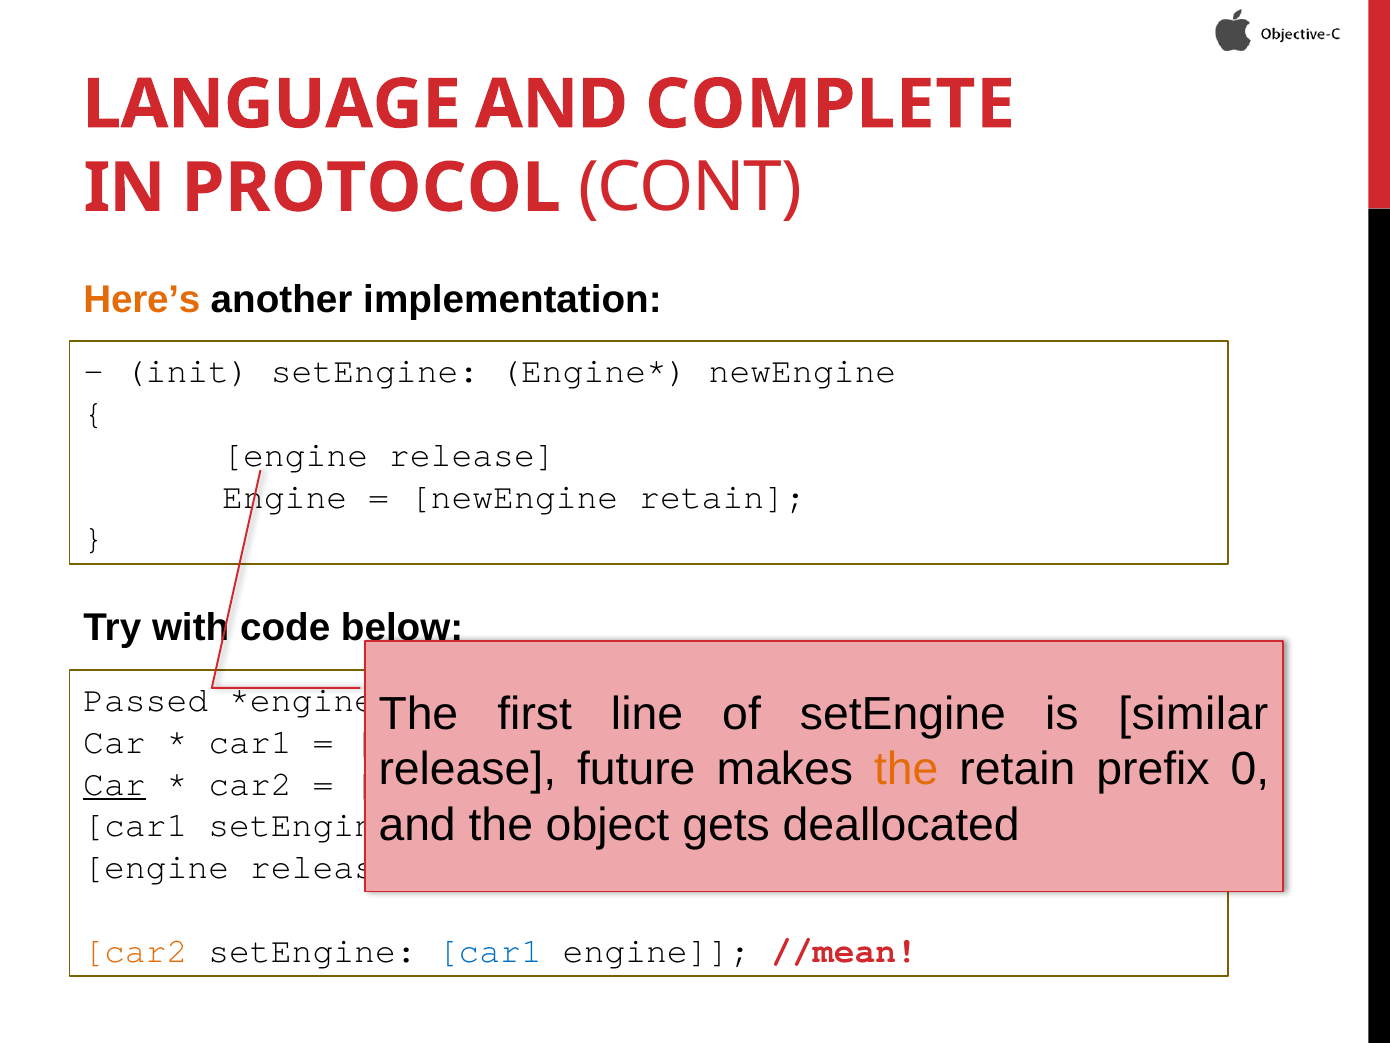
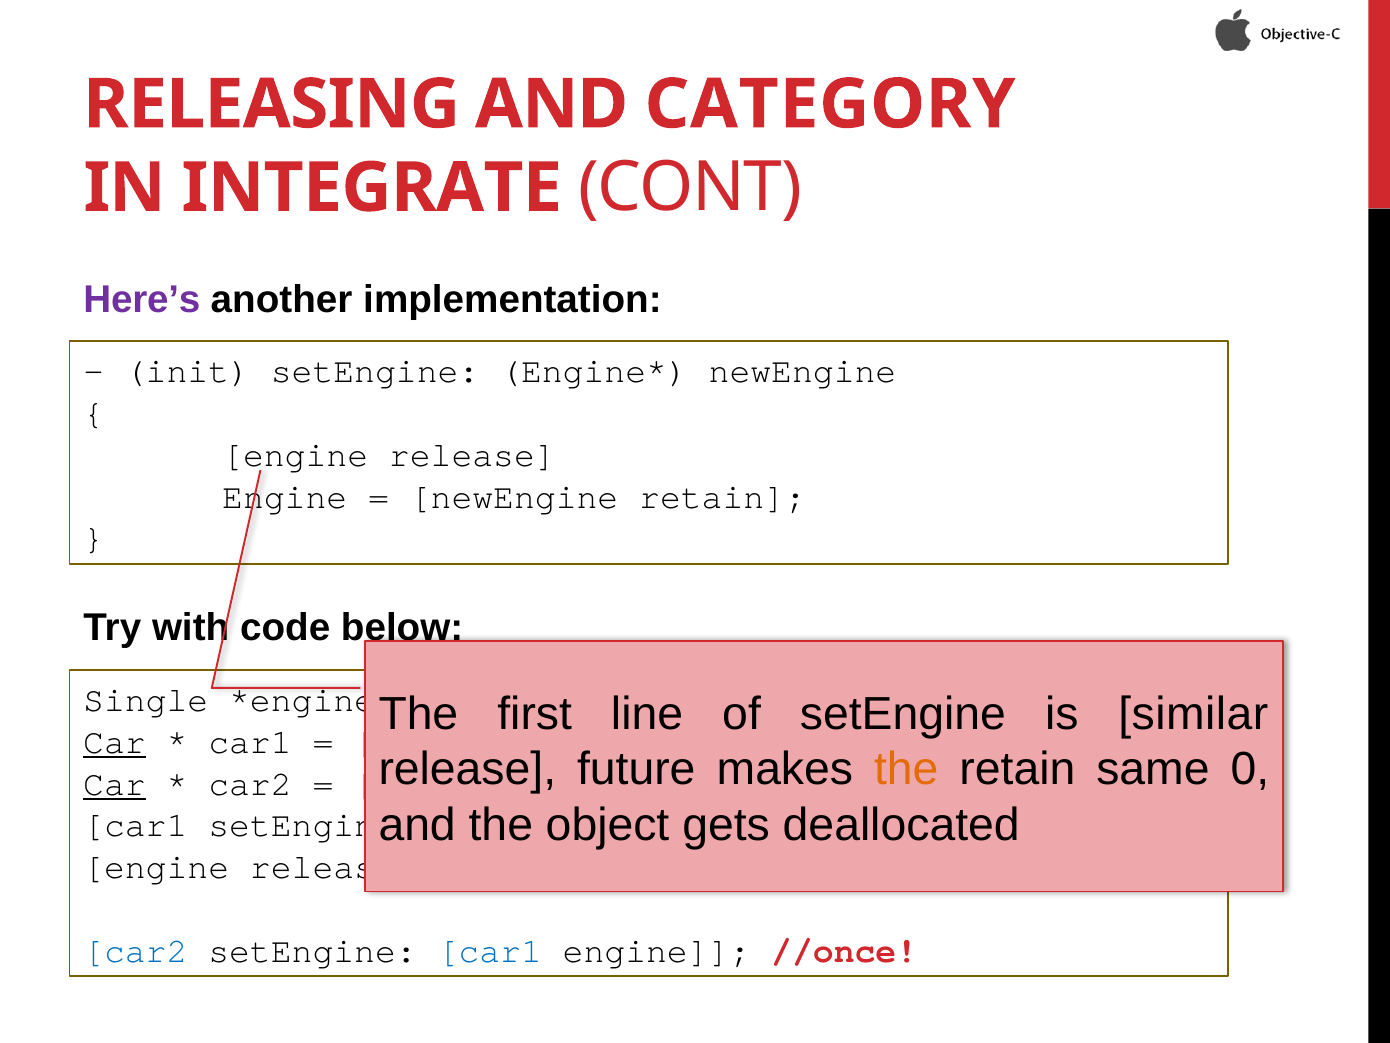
LANGUAGE: LANGUAGE -> RELEASING (272, 104)
COMPLETE: COMPLETE -> CATEGORY (830, 104)
PROTOCOL: PROTOCOL -> INTEGRATE (372, 188)
Here’s colour: orange -> purple (142, 299)
Passed: Passed -> Single (146, 700)
Car underline: none -> present (114, 742)
prefix: prefix -> same (1153, 769)
car2 colour: orange -> blue (135, 950)
//mean: //mean -> //once (844, 950)
